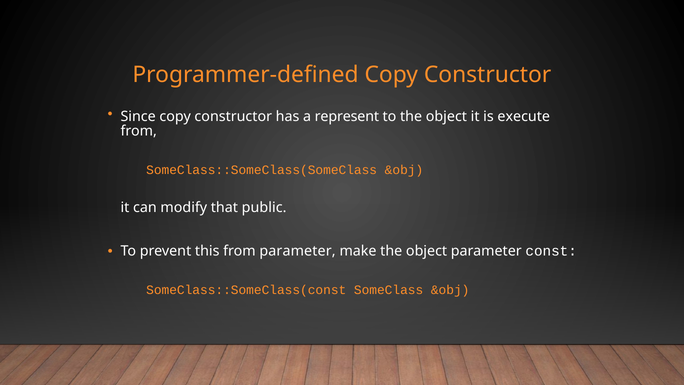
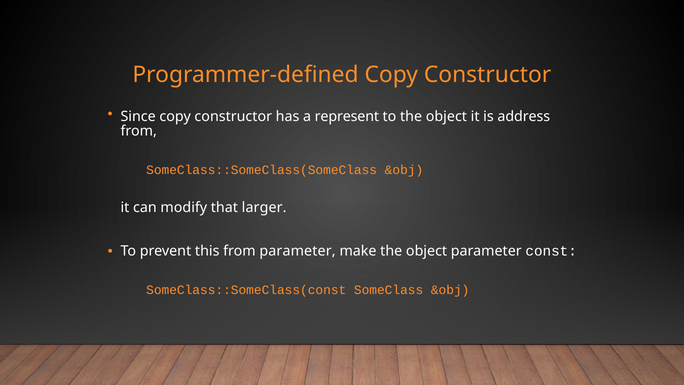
execute: execute -> address (524, 116)
public: public -> larger (264, 208)
